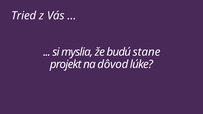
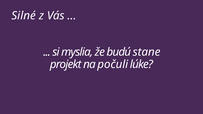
Tried: Tried -> Silné (24, 16)
dôvod: dôvod -> počuli (113, 64)
